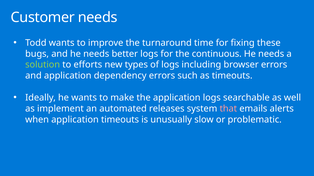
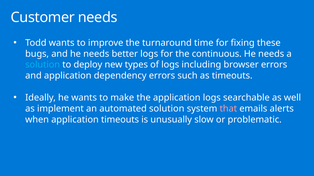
solution colour: light green -> light blue (43, 65)
efforts: efforts -> deploy (88, 65)
automated releases: releases -> solution (167, 109)
